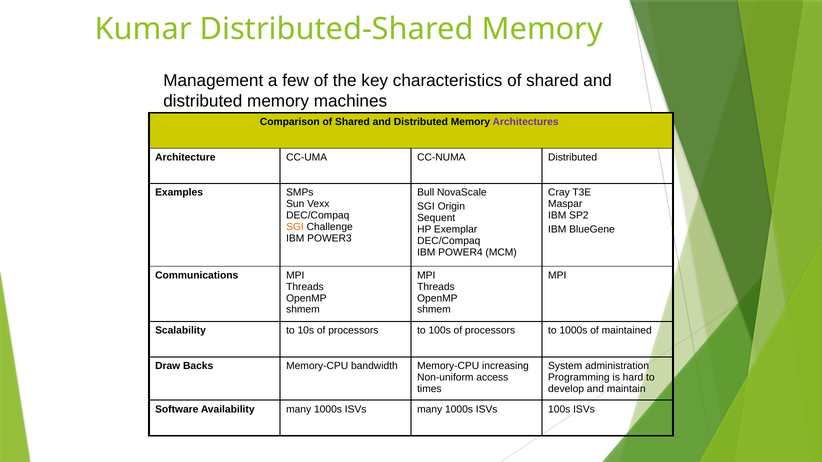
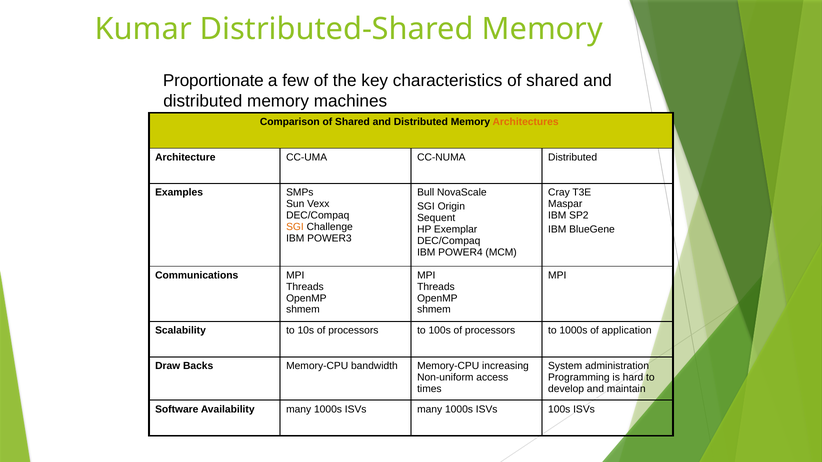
Management: Management -> Proportionate (213, 81)
Architectures colour: purple -> orange (526, 122)
maintained: maintained -> application (627, 331)
